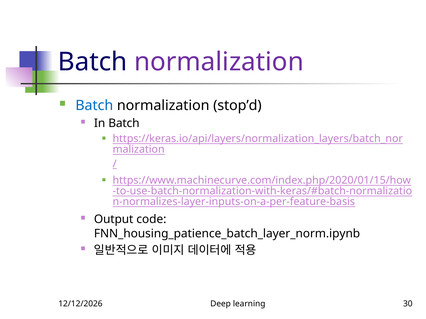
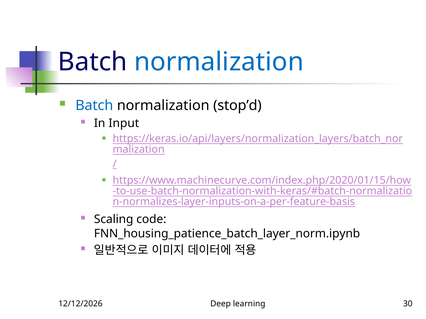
normalization colour: purple -> blue (219, 62)
In Batch: Batch -> Input (124, 123)
Output: Output -> Scaling (114, 220)
